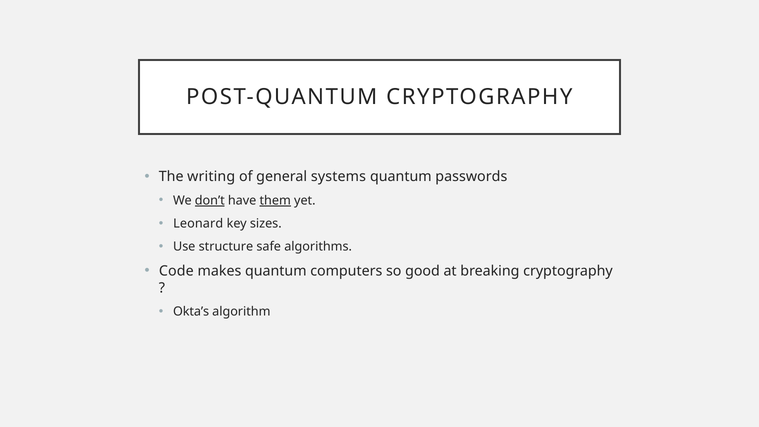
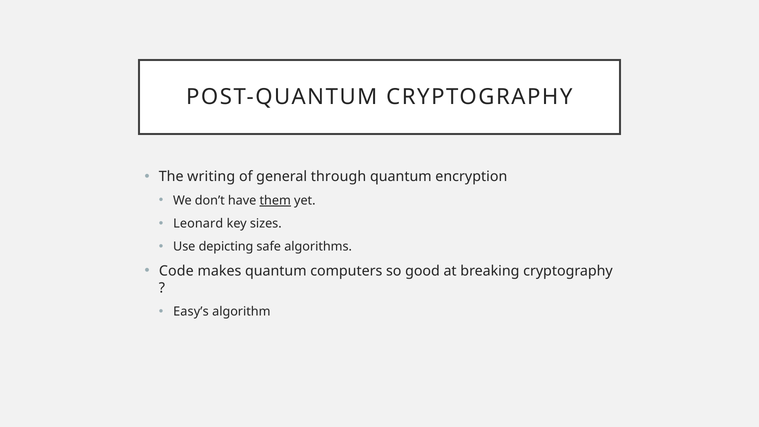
systems: systems -> through (338, 177)
passwords: passwords -> encryption (471, 177)
don’t underline: present -> none (210, 201)
structure: structure -> depicting (226, 247)
Okta’s: Okta’s -> Easy’s (191, 312)
